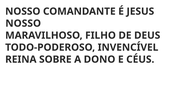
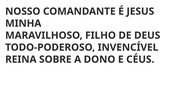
NOSSO: NOSSO -> MINHA (23, 24)
